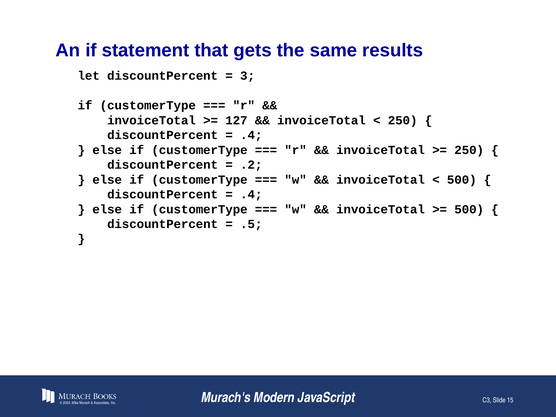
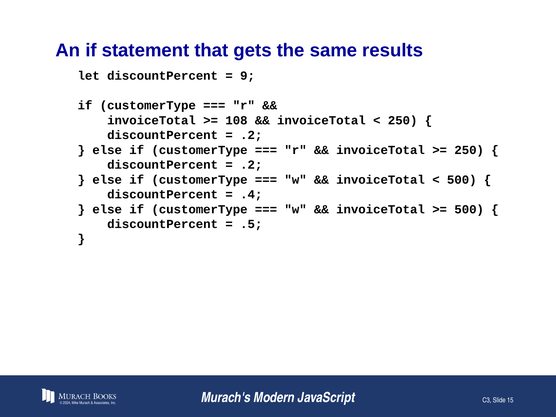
3: 3 -> 9 (248, 76)
127: 127 -> 108 (236, 120)
.4: .4 -> .2 (251, 135)
